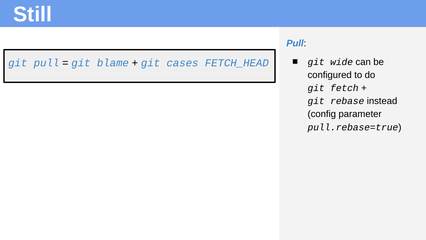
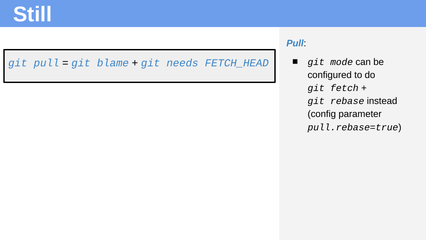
wide: wide -> mode (342, 62)
cases: cases -> needs (182, 63)
